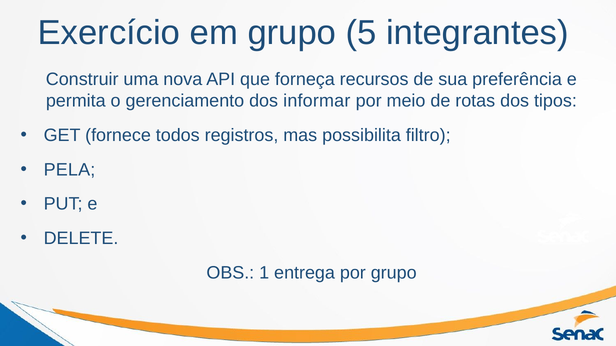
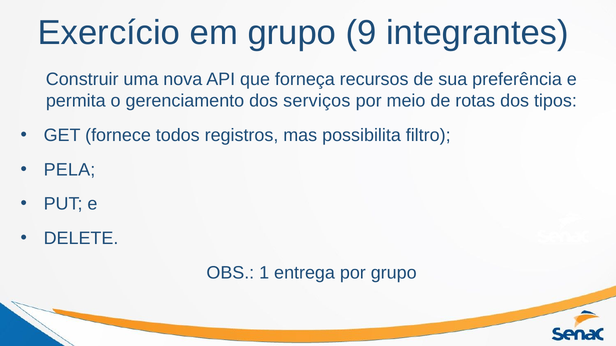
5: 5 -> 9 (361, 33)
informar: informar -> serviços (317, 101)
